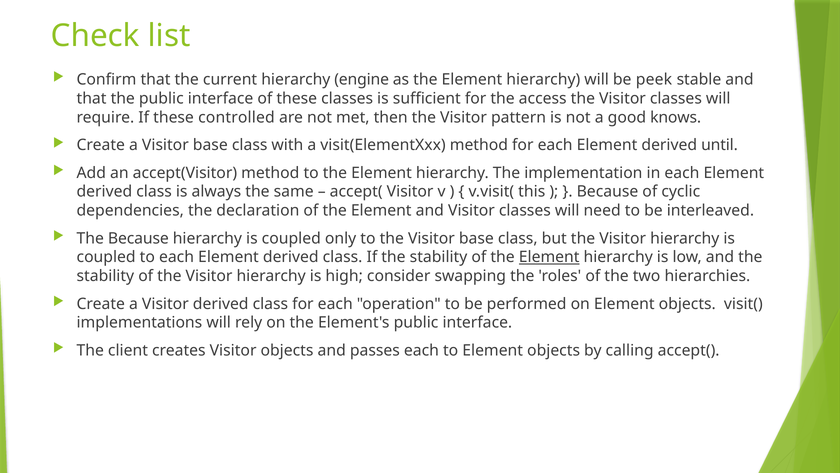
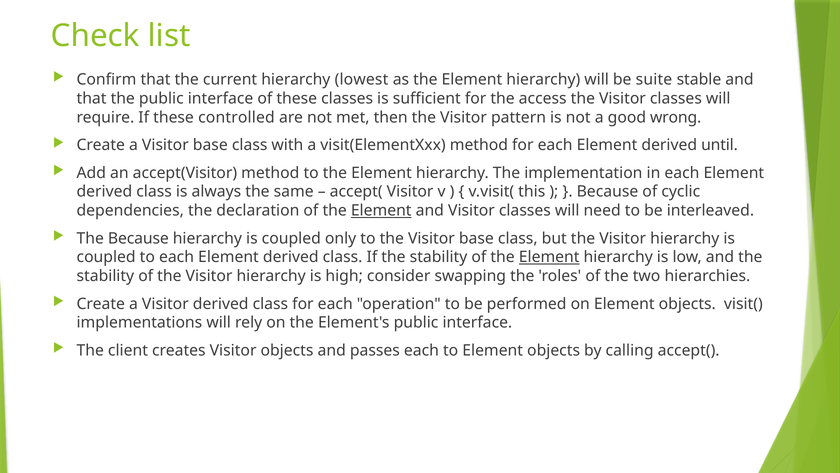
engine: engine -> lowest (362, 80)
peek: peek -> suite (654, 80)
knows: knows -> wrong (676, 117)
Element underline: none -> present (381, 210)
